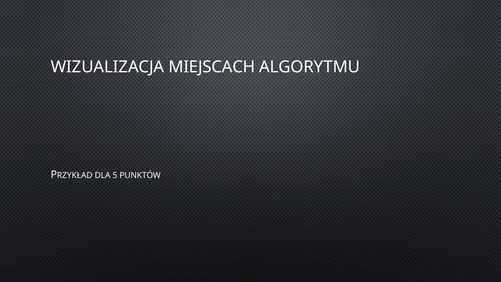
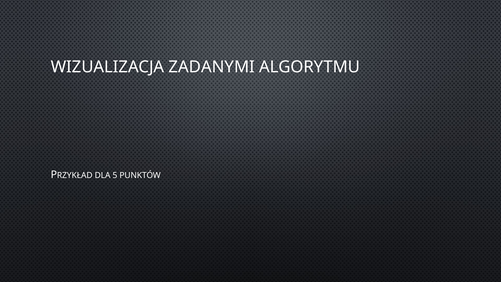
MIEJSCACH: MIEJSCACH -> ZADANYMI (212, 67)
